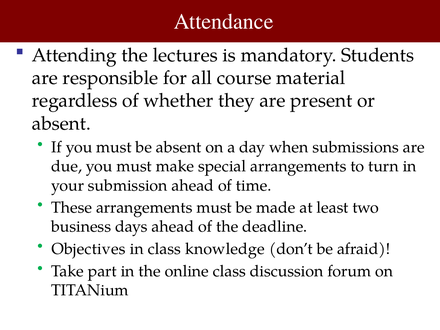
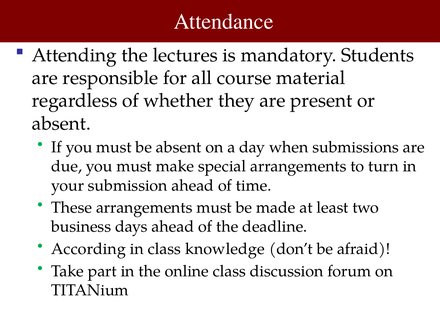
Objectives: Objectives -> According (88, 249)
